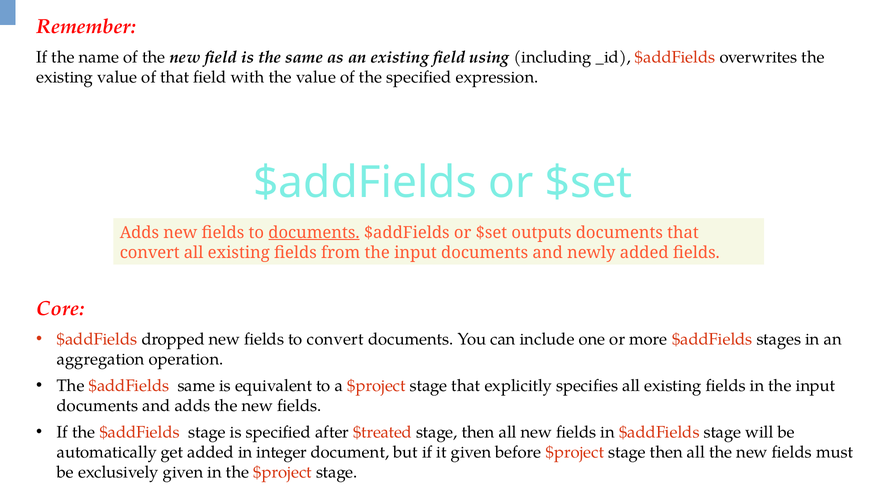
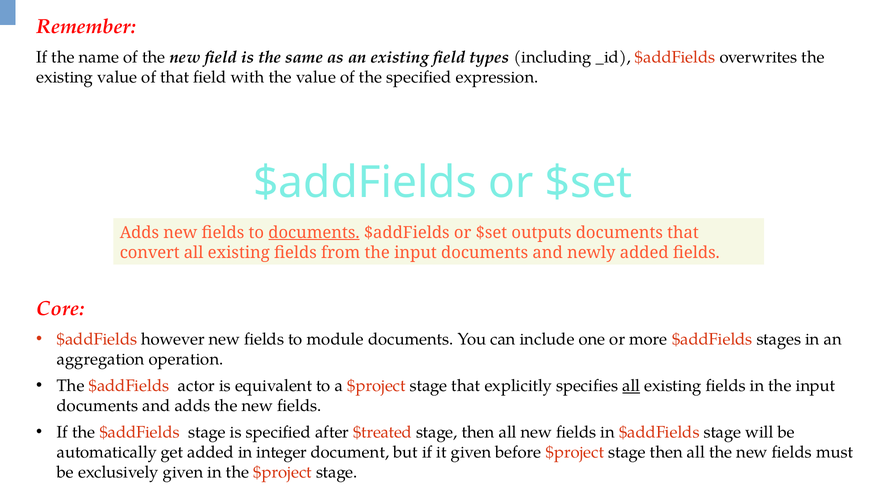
using: using -> types (489, 57)
dropped: dropped -> however (173, 339)
to convert: convert -> module (335, 339)
$addFields same: same -> actor (196, 385)
all underline: none -> present (631, 385)
